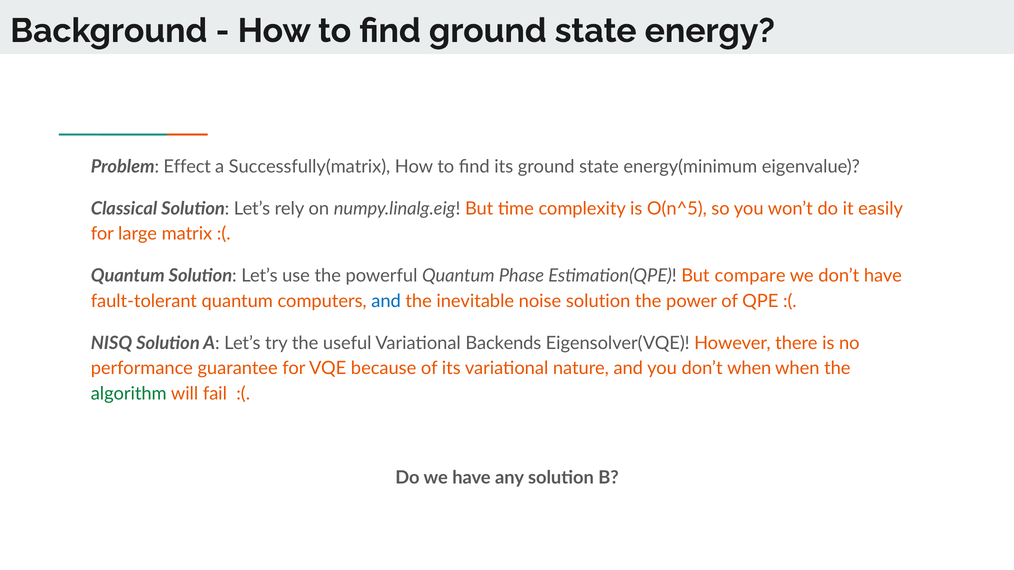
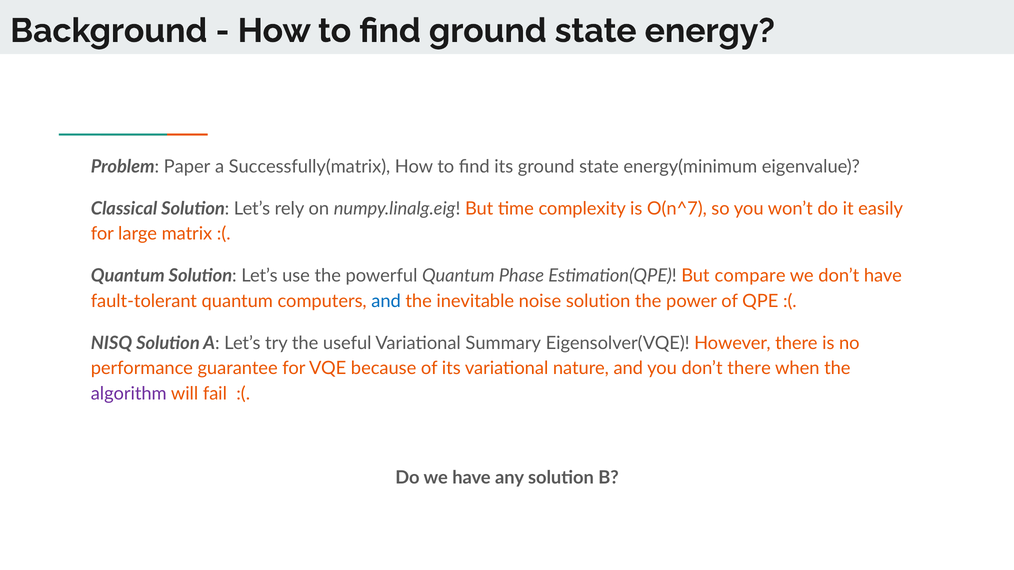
Effect: Effect -> Paper (187, 167)
O(n^5: O(n^5 -> O(n^7 (677, 209)
Backends: Backends -> Summary (503, 343)
don’t when: when -> there (749, 369)
algorithm colour: green -> purple (129, 394)
